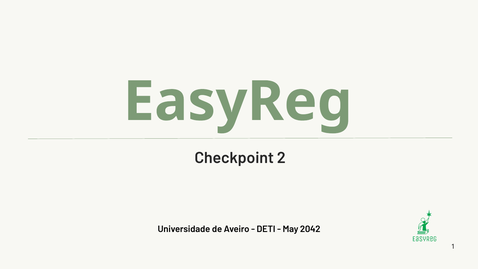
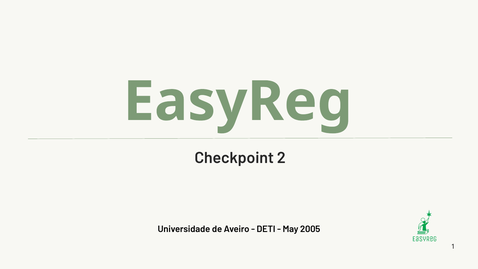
2042: 2042 -> 2005 (310, 229)
